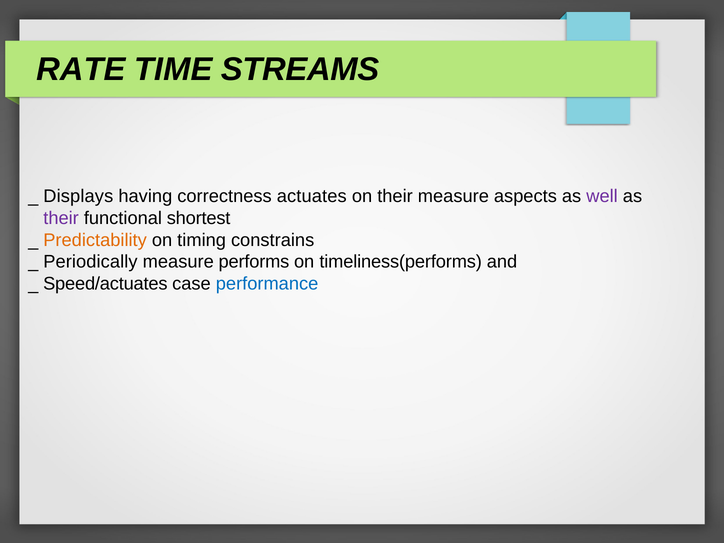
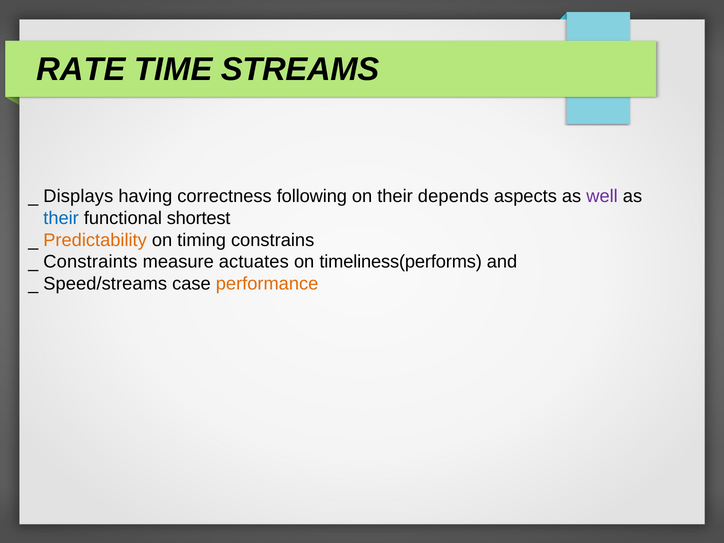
actuates: actuates -> following (312, 196)
their measure: measure -> depends (453, 196)
their colour: purple -> blue (61, 218)
Periodically: Periodically -> Constraints (90, 262)
performs: performs -> actuates (254, 262)
Speed/actuates: Speed/actuates -> Speed/streams (105, 284)
performance colour: blue -> orange (267, 284)
